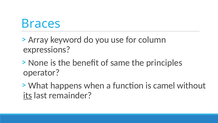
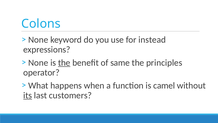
Braces: Braces -> Colons (41, 24)
Array: Array -> None (38, 40)
column: column -> instead (152, 40)
the underline: none -> present (64, 62)
remainder: remainder -> customers (70, 95)
